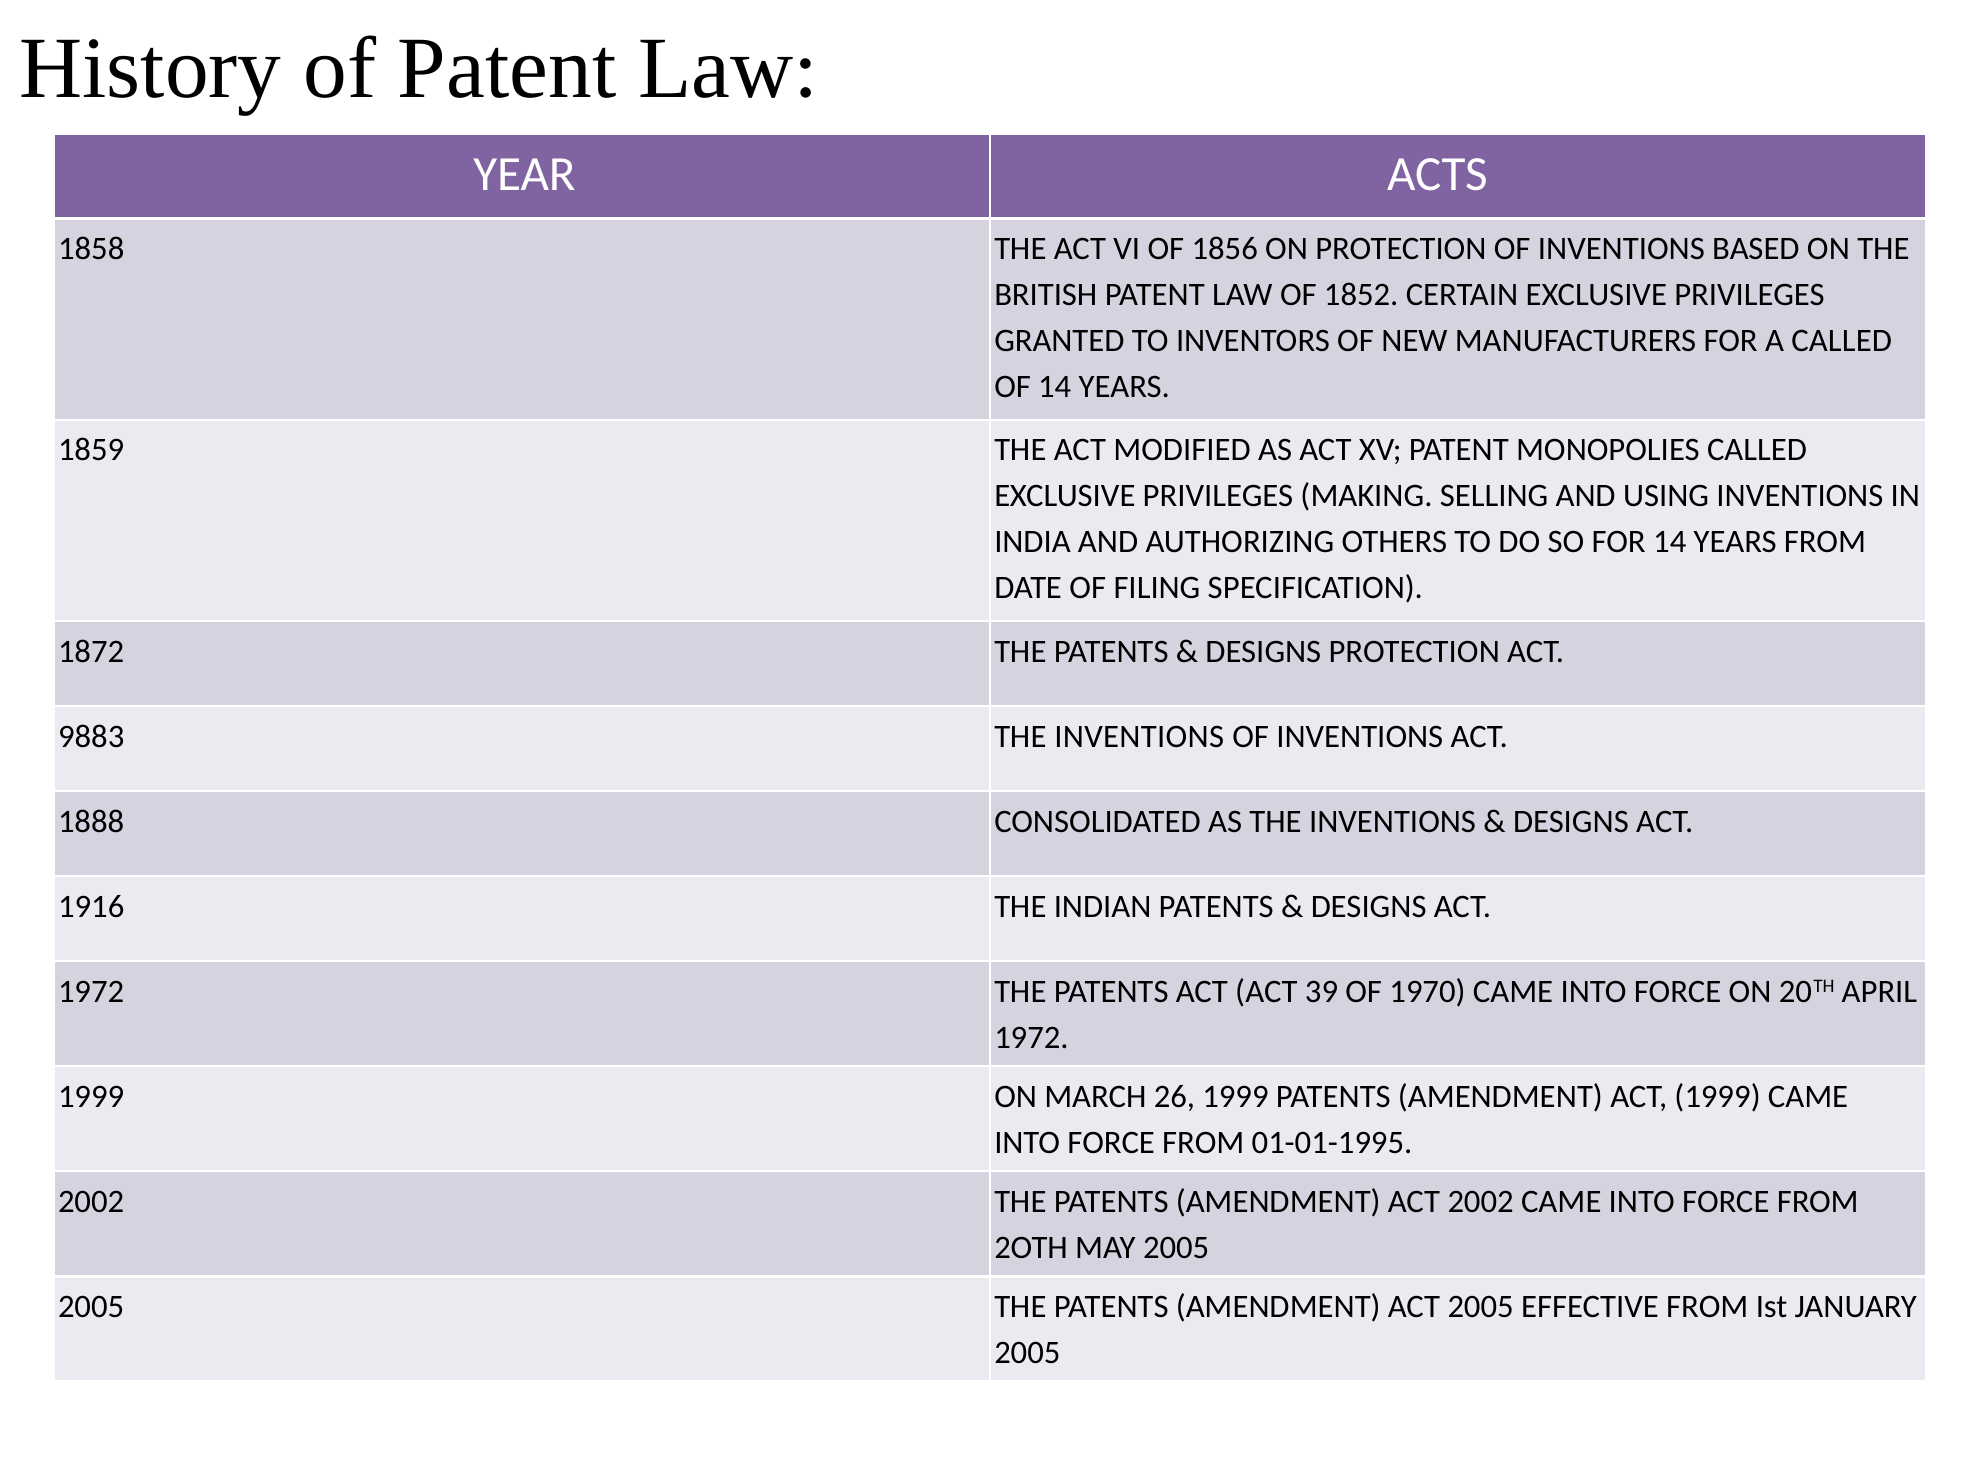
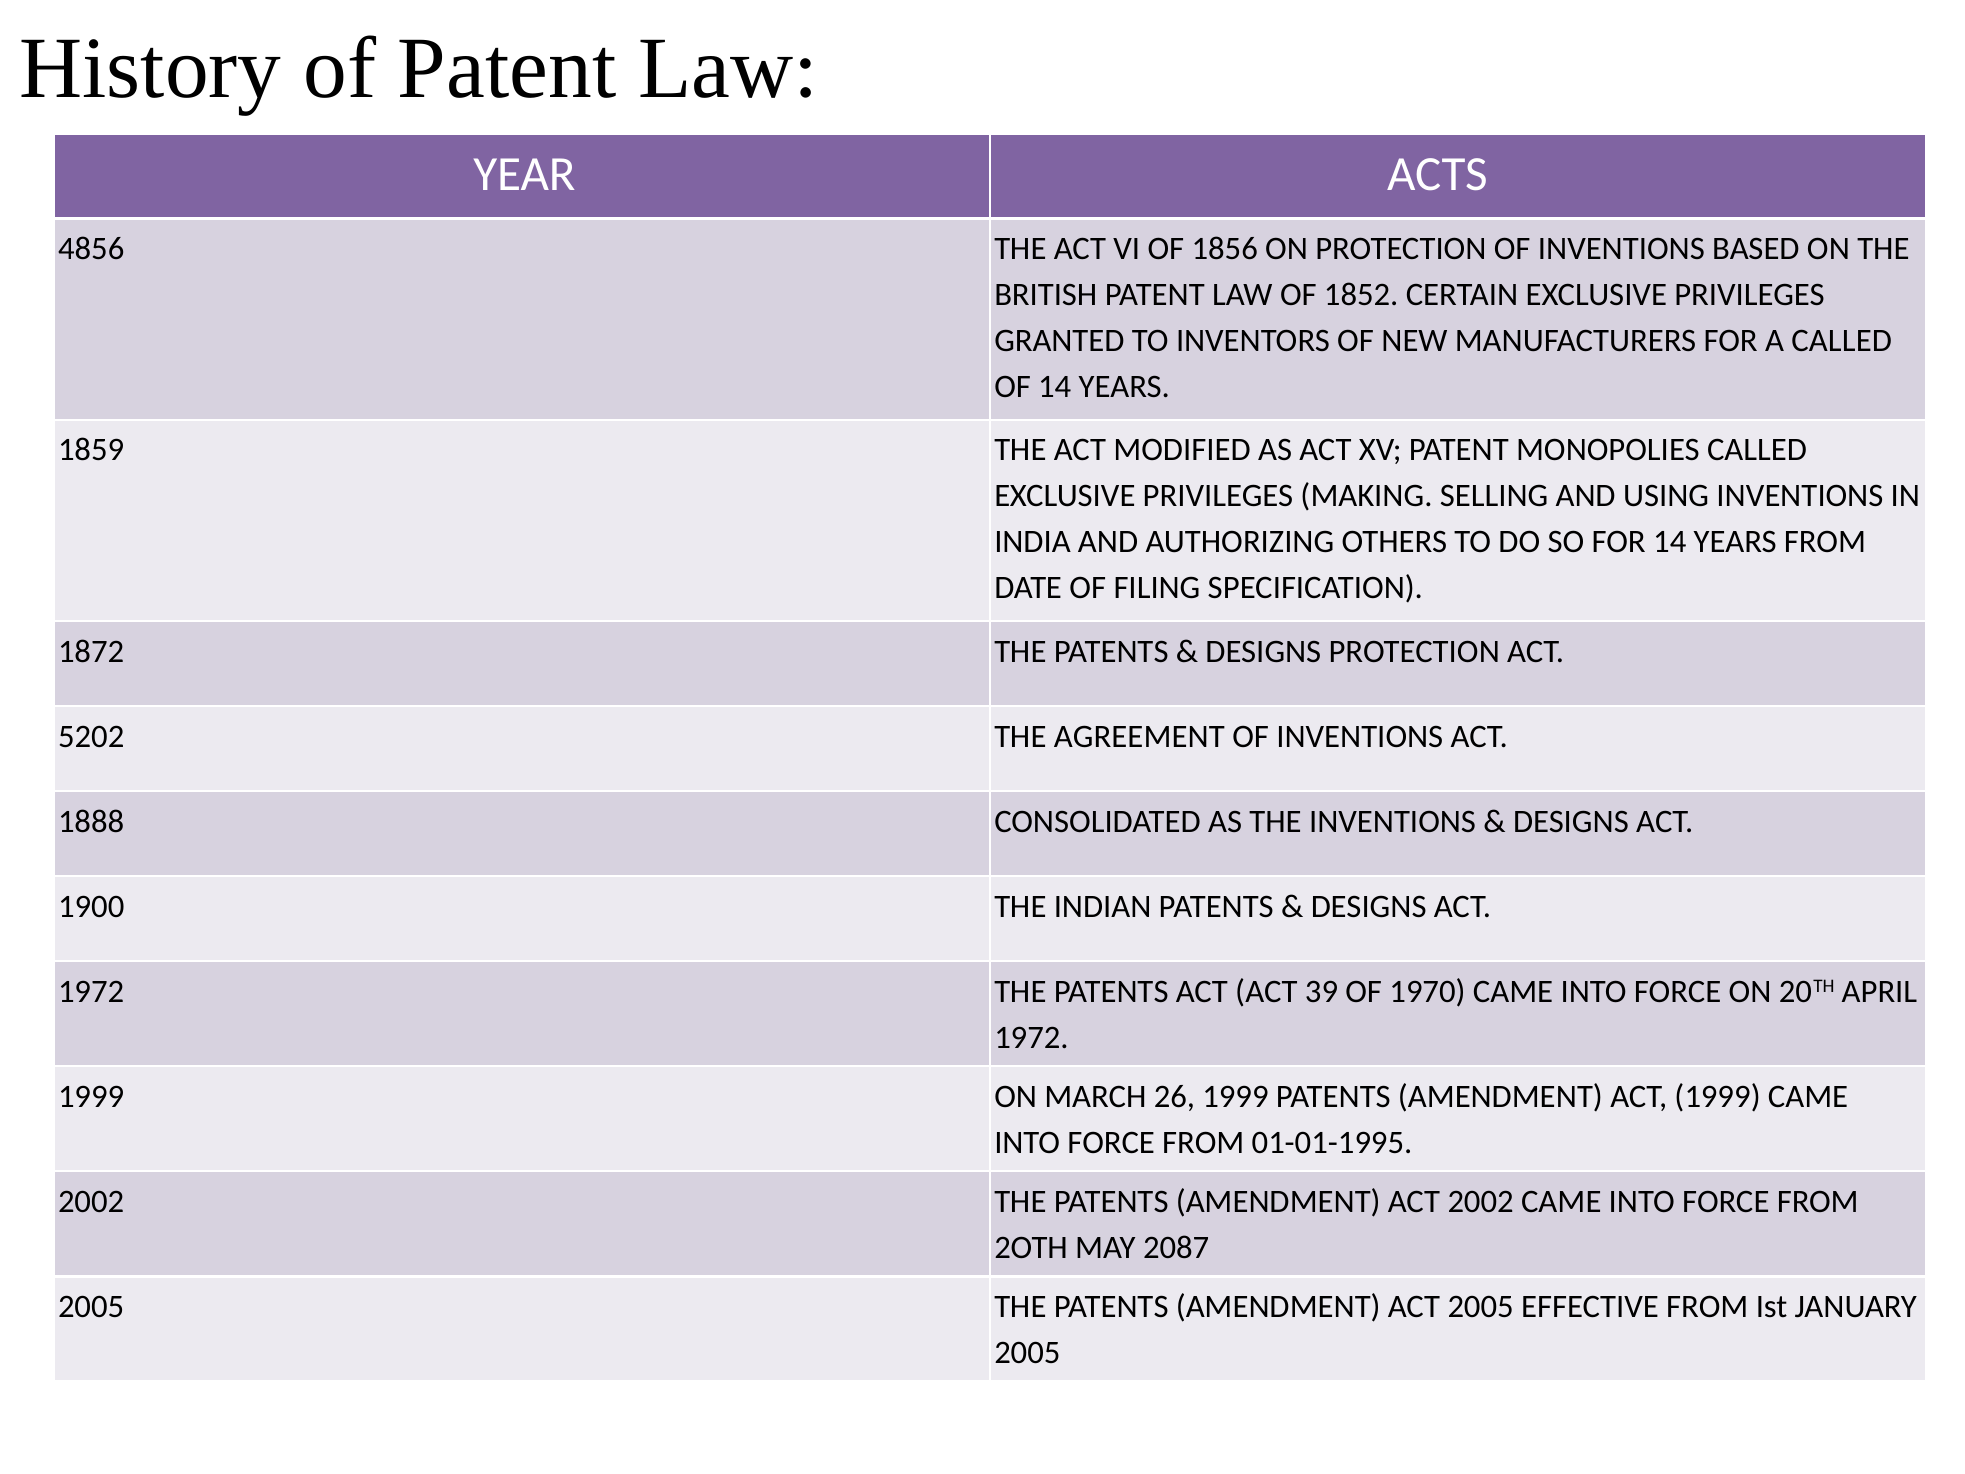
1858: 1858 -> 4856 (91, 249)
9883: 9883 -> 5202 (91, 736)
INVENTIONS: INVENTIONS -> AGREEMENT (1139, 736)
1916: 1916 -> 1900 (91, 906)
MAY 2005: 2005 -> 2087 (1176, 1247)
